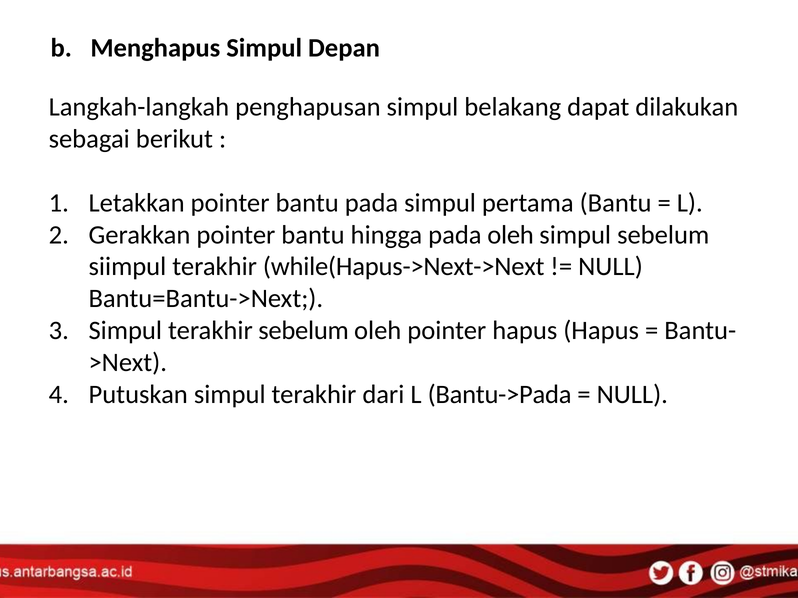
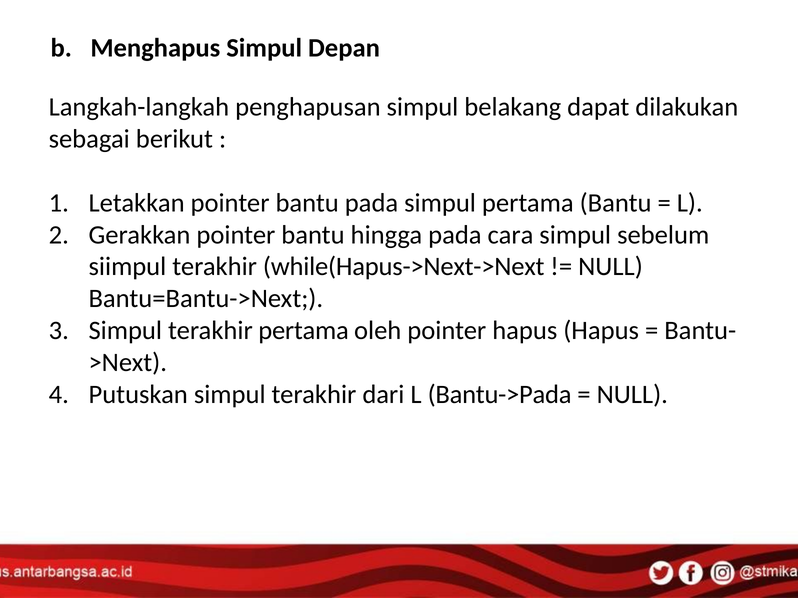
pada oleh: oleh -> cara (510, 235)
terakhir sebelum: sebelum -> pertama (304, 331)
